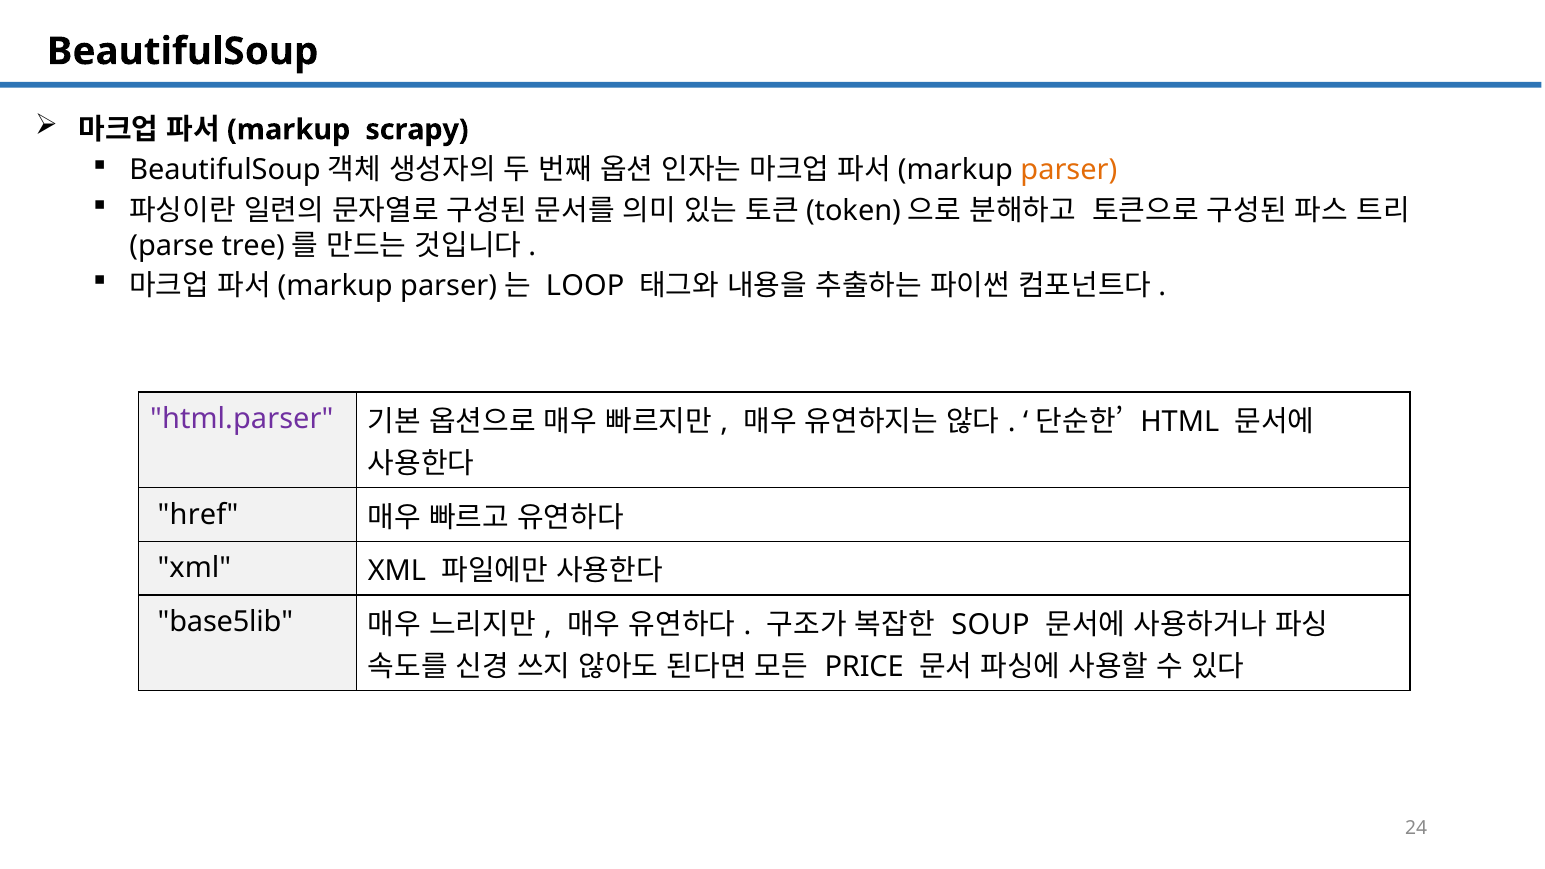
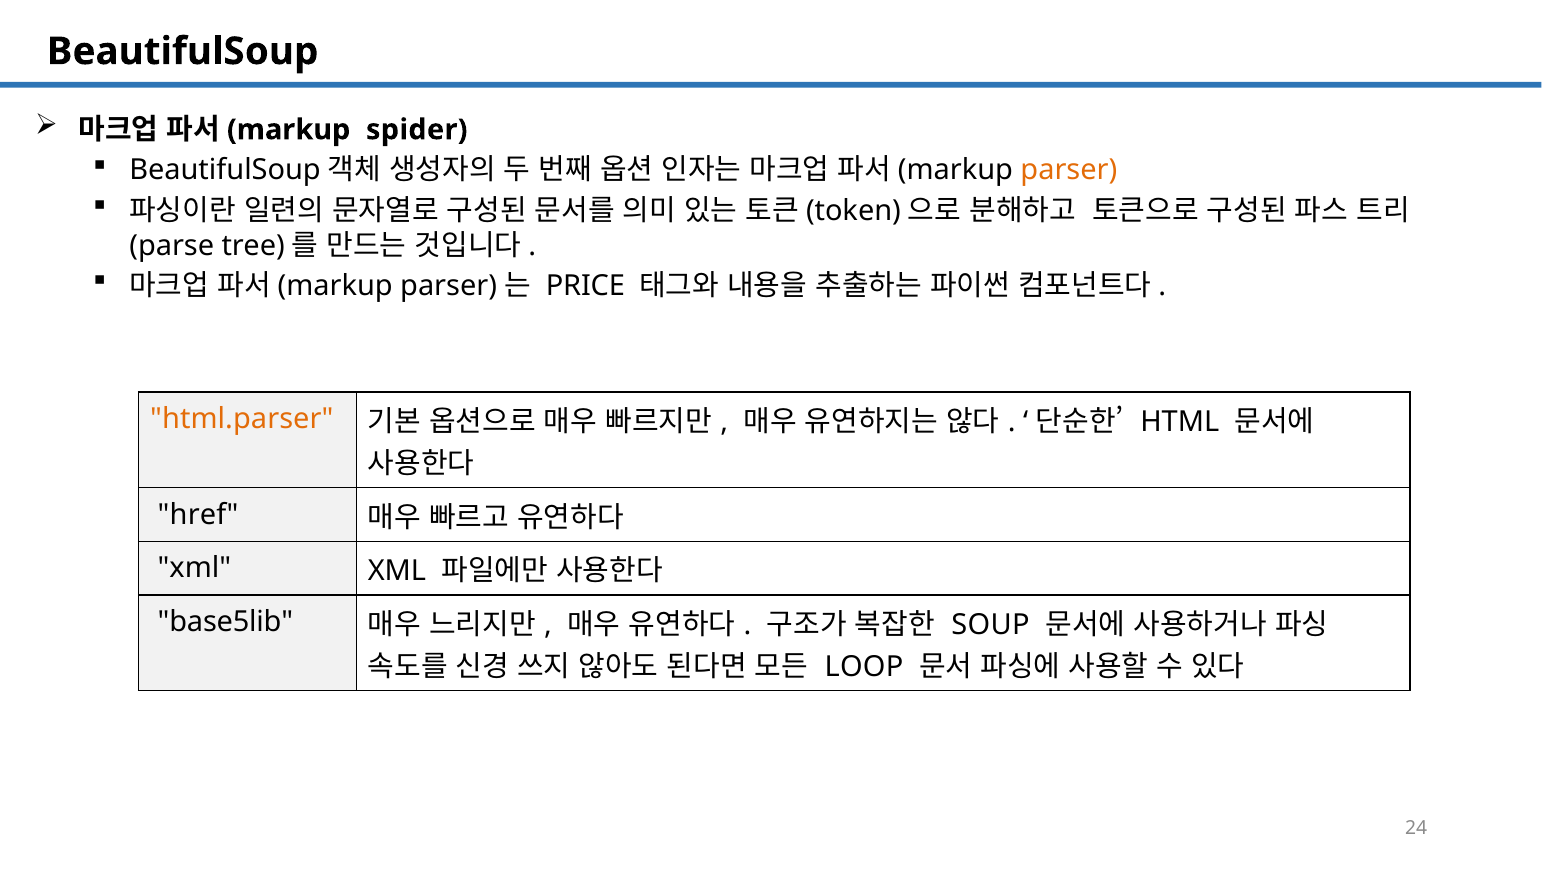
scrapy: scrapy -> spider (417, 130)
LOOP: LOOP -> PRICE (585, 286)
html.parser colour: purple -> orange (242, 419)
PRICE: PRICE -> LOOP (864, 667)
